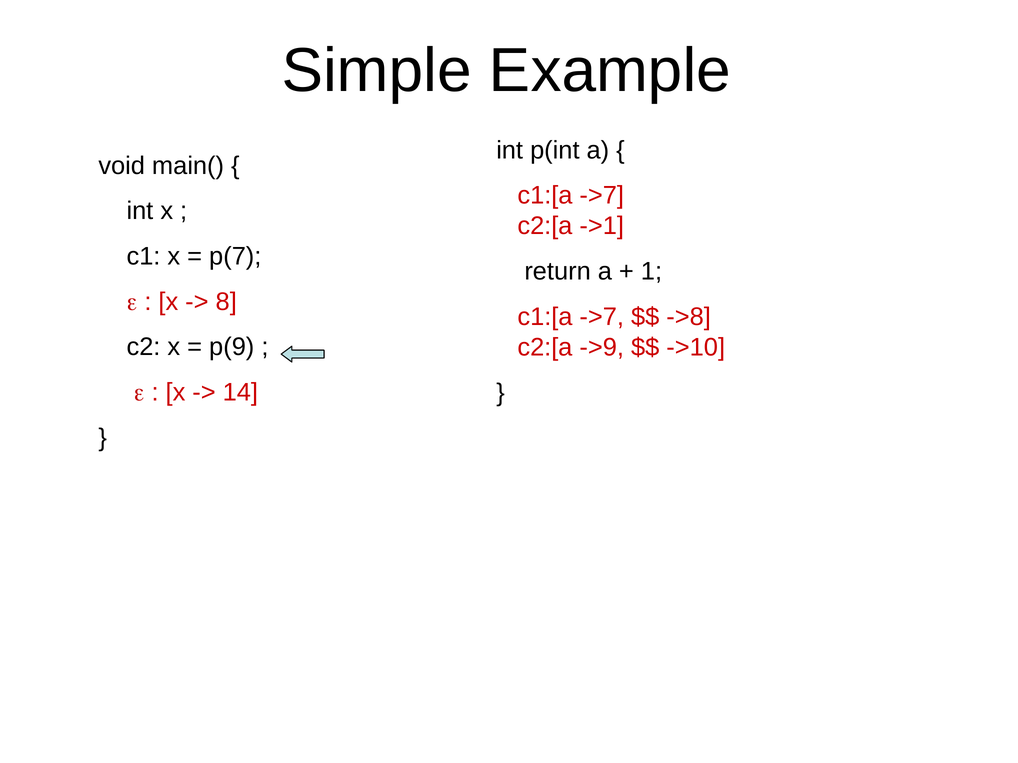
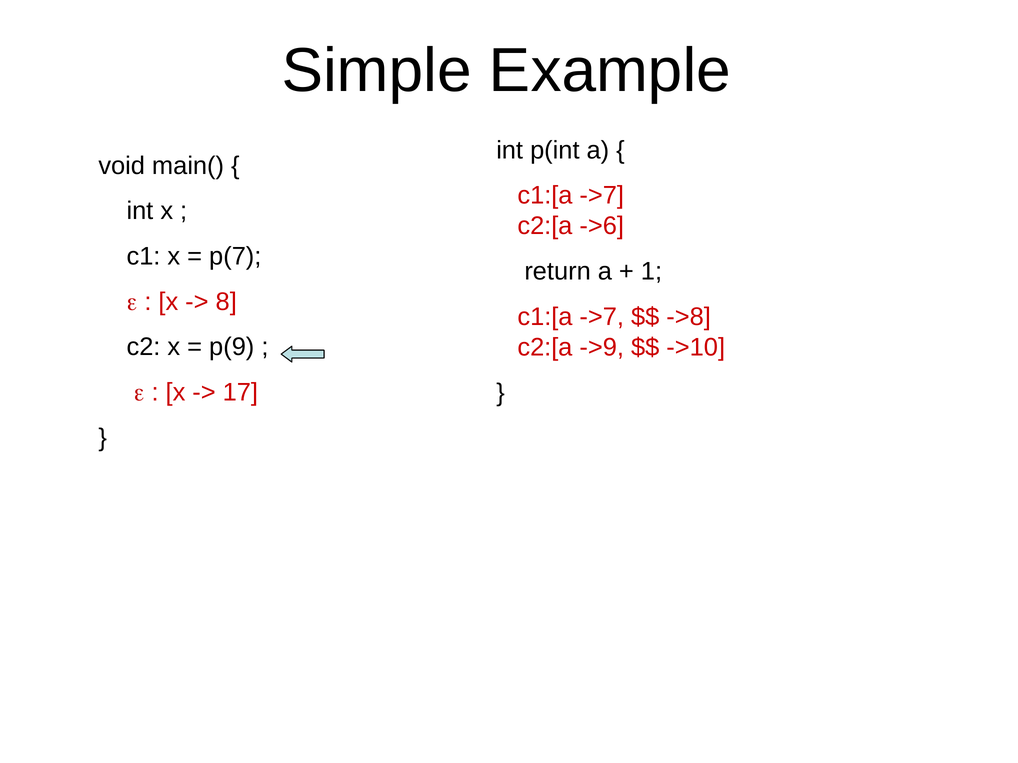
->1: ->1 -> ->6 (602, 226)
14: 14 -> 17 (240, 393)
